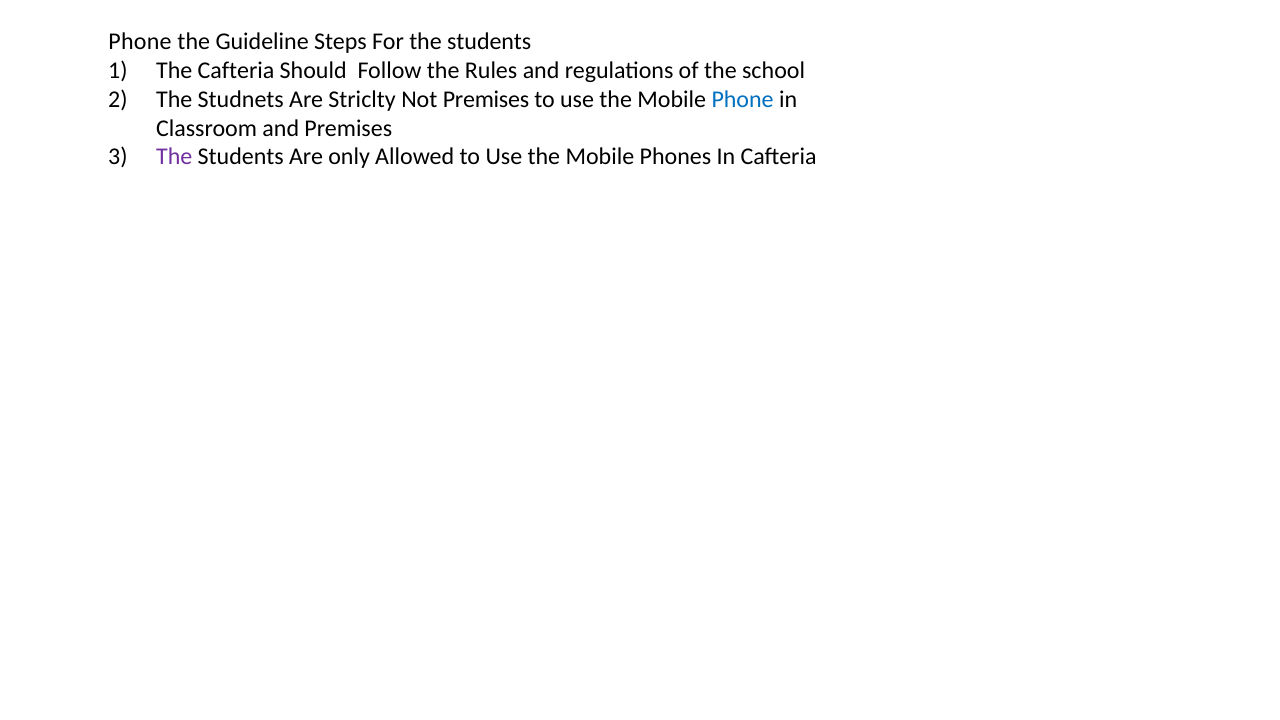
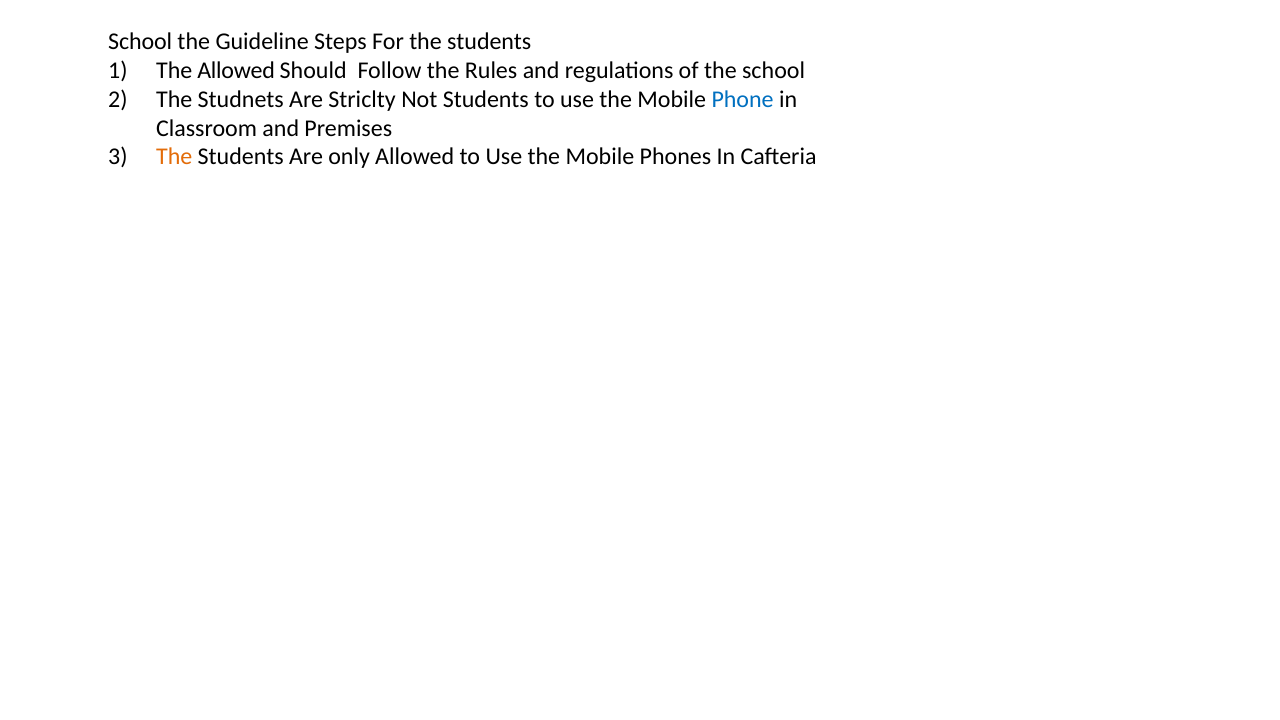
Phone: Phone -> School (140, 42)
The Cafteria: Cafteria -> Allowed (236, 71)
Not Premises: Premises -> Students (486, 99)
The colour: purple -> orange (174, 157)
